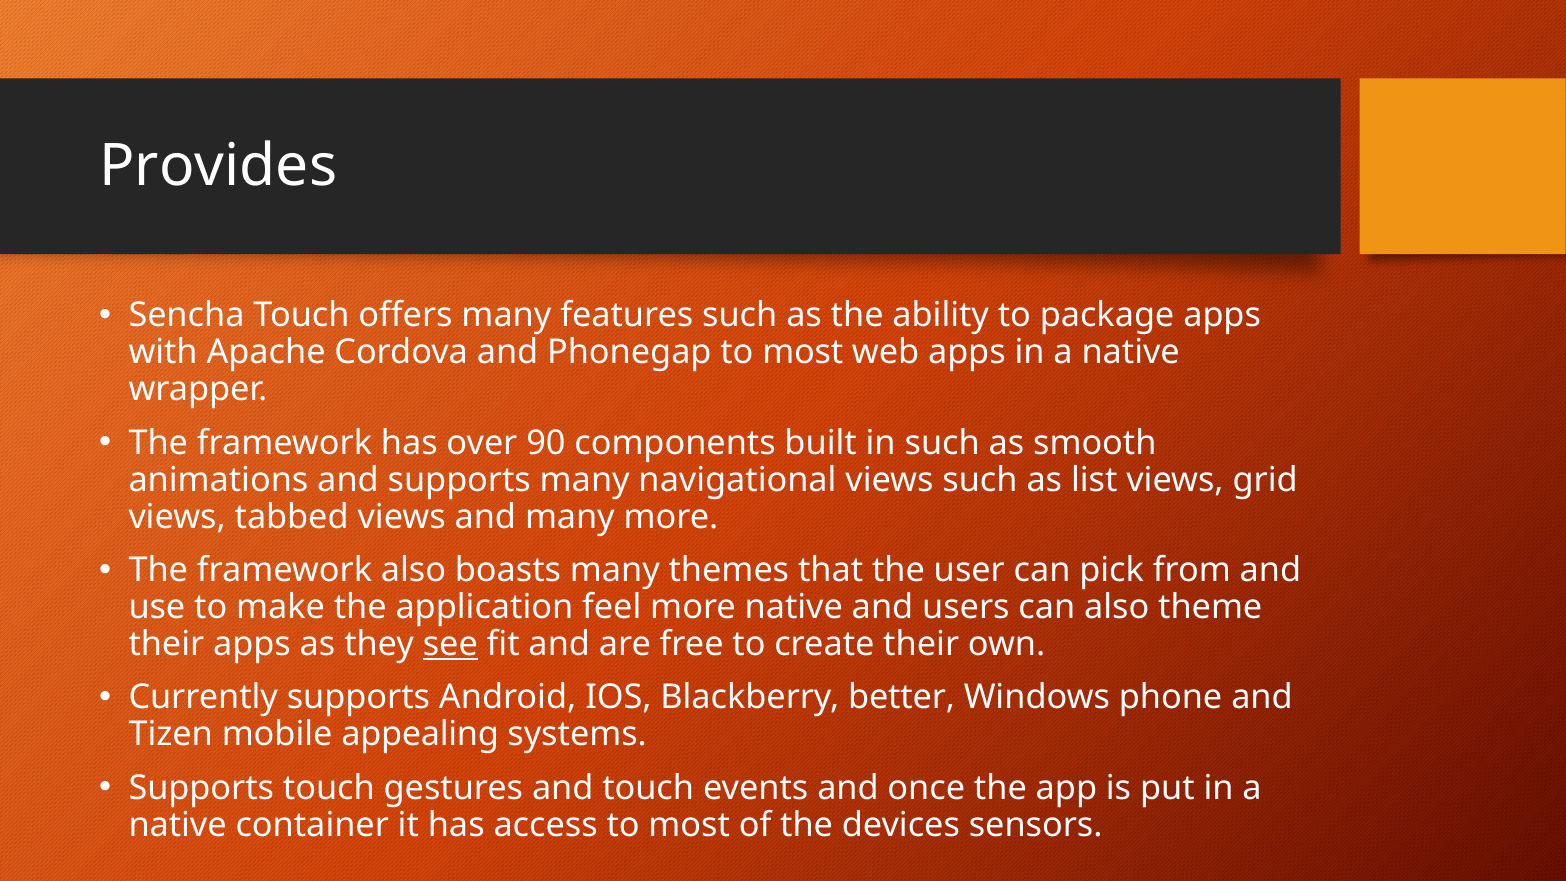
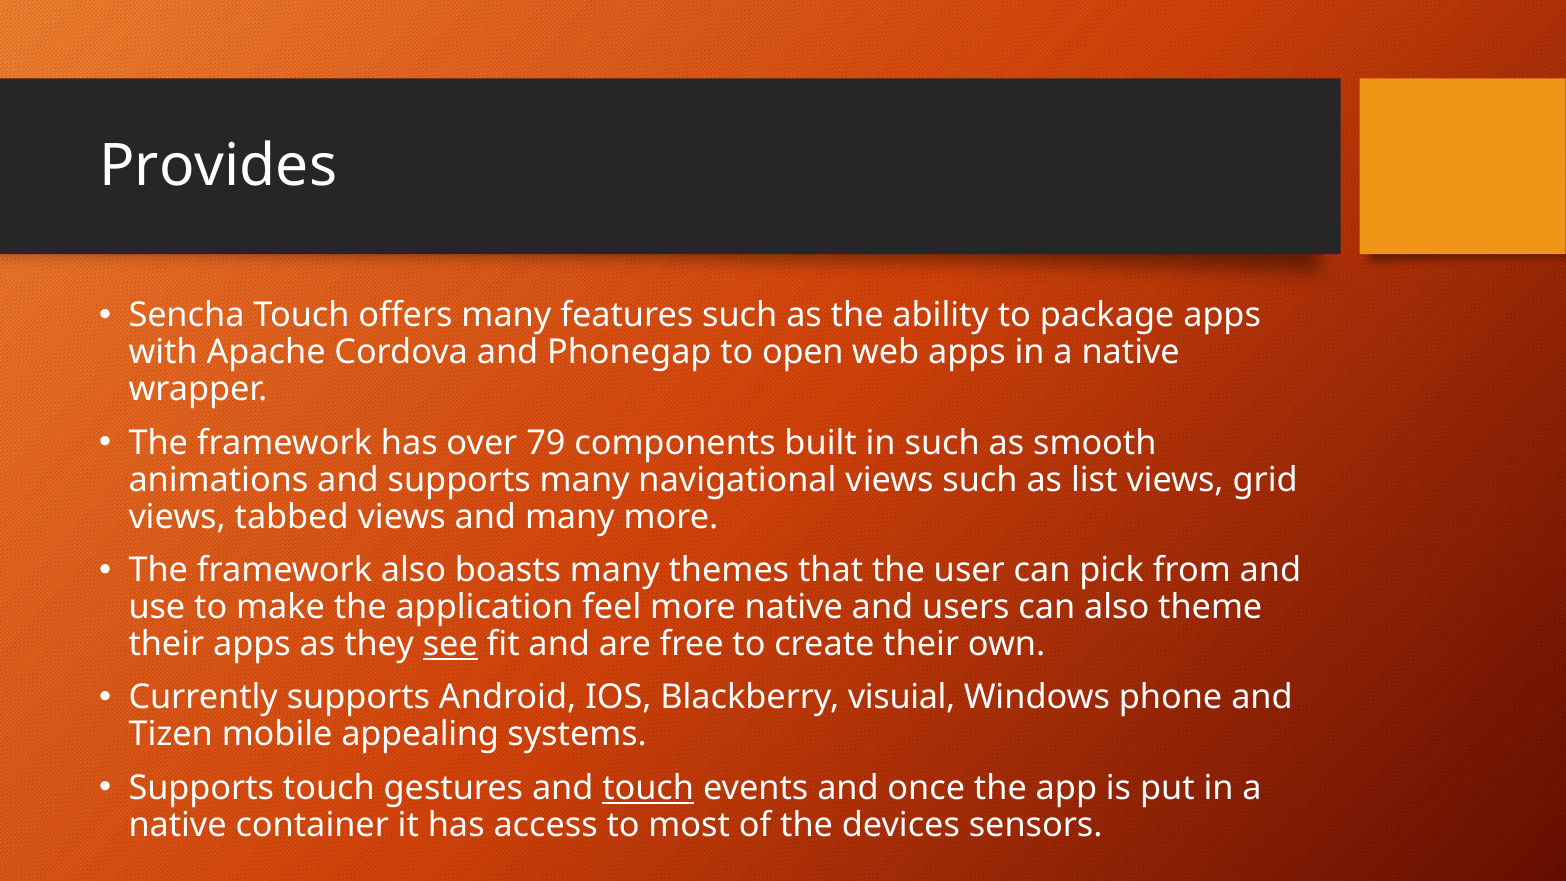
Phonegap to most: most -> open (803, 353)
90: 90 -> 79 (546, 443)
better: better -> visuial (902, 697)
touch underline: none -> present (648, 788)
